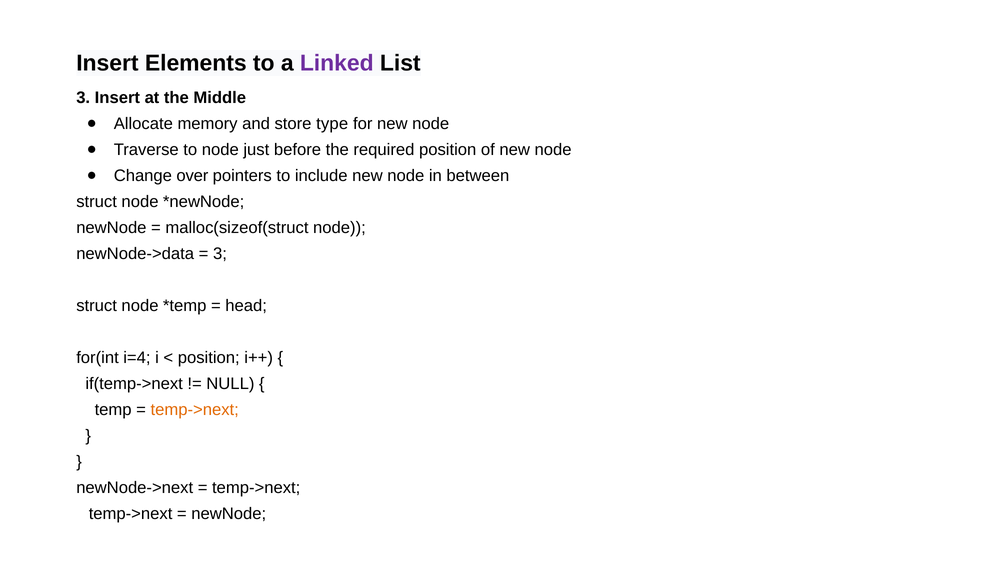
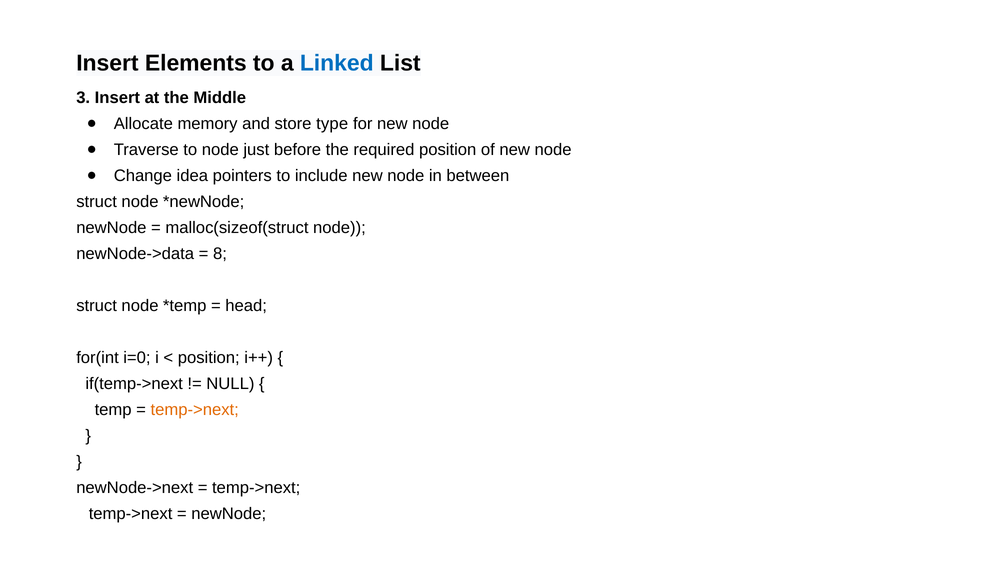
Linked colour: purple -> blue (337, 63)
over: over -> idea (192, 176)
3: 3 -> 8 (220, 254)
i=4: i=4 -> i=0 (137, 358)
